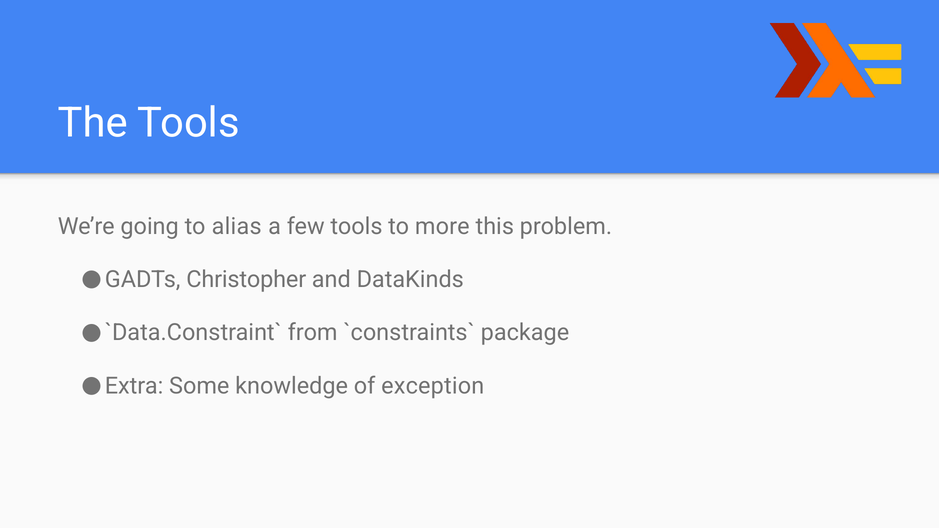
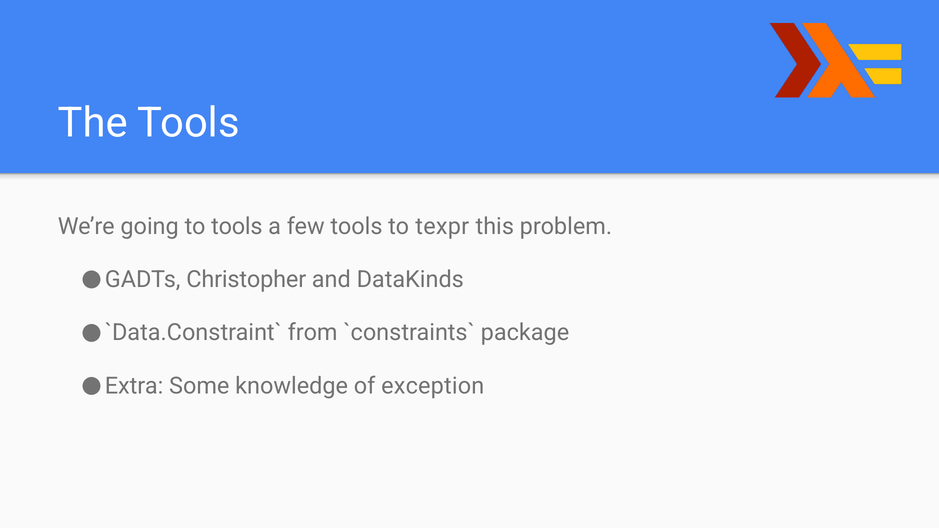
to alias: alias -> tools (237, 226)
more: more -> texpr (442, 226)
